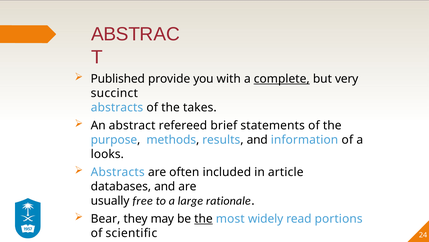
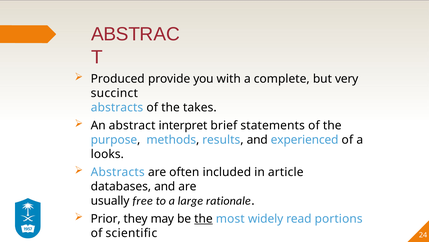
Published: Published -> Produced (118, 79)
complete underline: present -> none (282, 79)
refereed: refereed -> interpret (183, 125)
information: information -> experienced (305, 139)
Bear: Bear -> Prior (106, 218)
